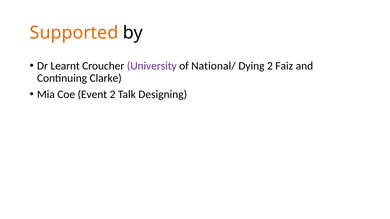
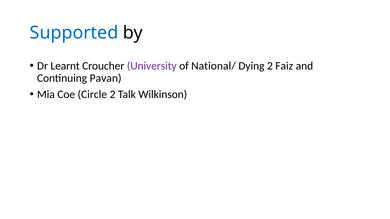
Supported colour: orange -> blue (74, 33)
Clarke: Clarke -> Pavan (106, 78)
Event: Event -> Circle (92, 95)
Designing: Designing -> Wilkinson (163, 95)
